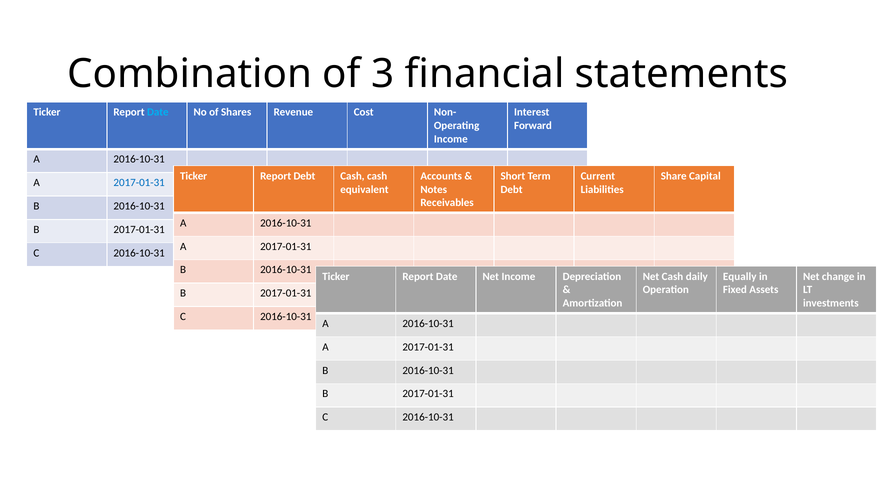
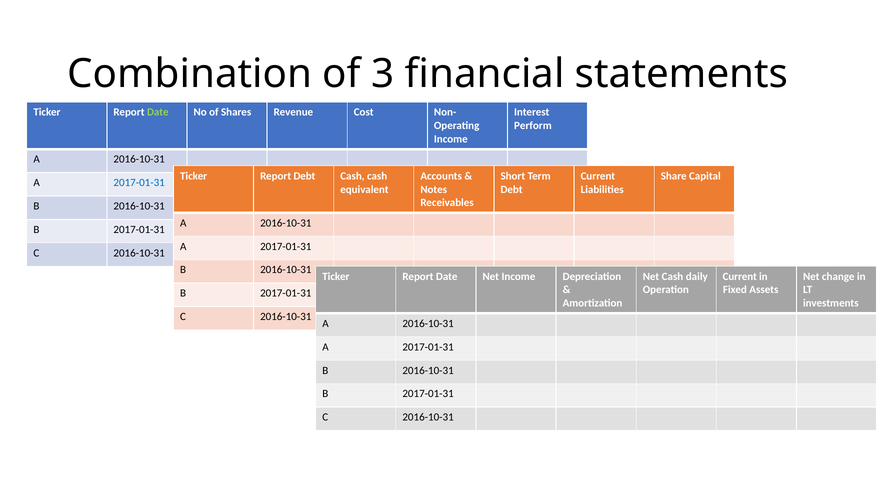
Date colour: light blue -> light green (158, 112)
Forward: Forward -> Perform (533, 125)
Equally: Equally -> Current (740, 276)
